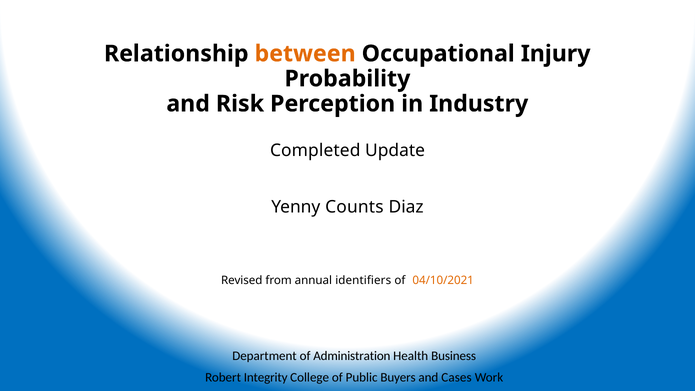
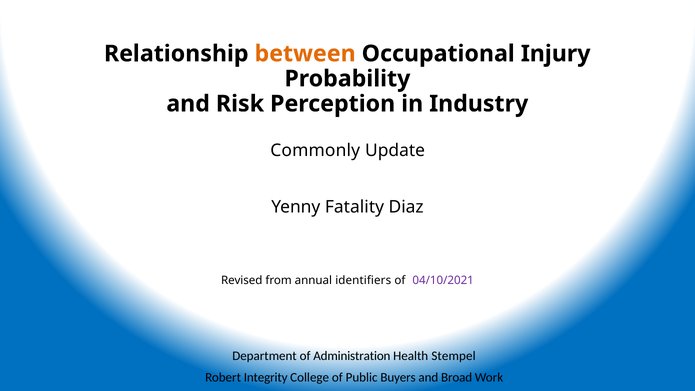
Completed: Completed -> Commonly (315, 151)
Counts: Counts -> Fatality (354, 207)
04/10/2021 colour: orange -> purple (443, 280)
Business: Business -> Stempel (454, 356)
Cases: Cases -> Broad (457, 377)
